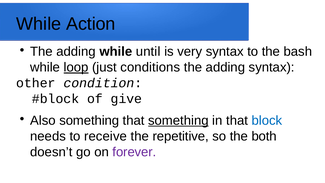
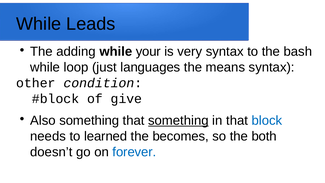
Action: Action -> Leads (91, 24)
until: until -> your (148, 52)
loop underline: present -> none (76, 67)
conditions: conditions -> languages (150, 67)
adding: adding -> means (225, 67)
receive: receive -> learned (106, 136)
repetitive: repetitive -> becomes (181, 136)
forever colour: purple -> blue (134, 152)
